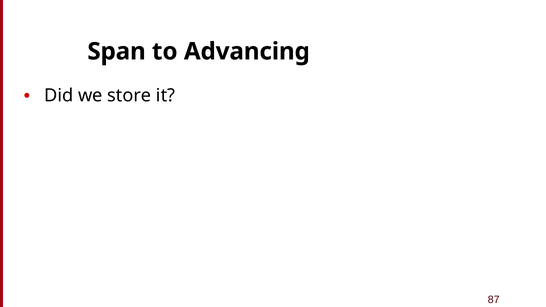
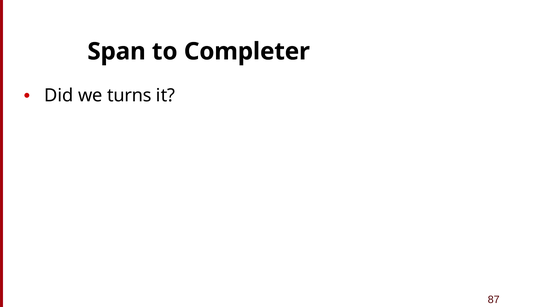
Advancing: Advancing -> Completer (247, 51)
store: store -> turns (129, 96)
